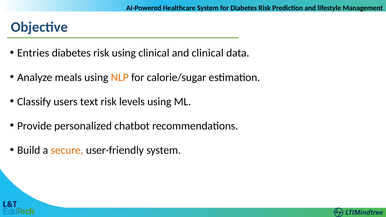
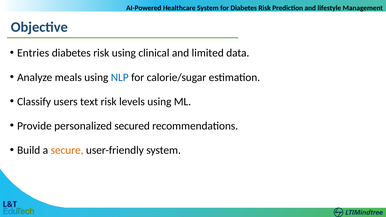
and clinical: clinical -> limited (208, 53)
NLP colour: orange -> blue (120, 77)
chatbot: chatbot -> secured (132, 126)
